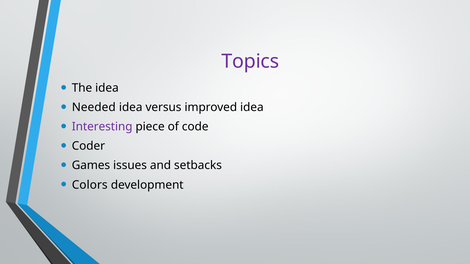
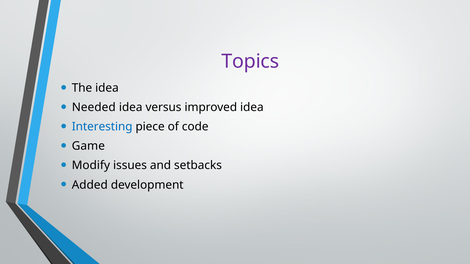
Interesting colour: purple -> blue (102, 127)
Coder: Coder -> Game (88, 146)
Games: Games -> Modify (91, 166)
Colors: Colors -> Added (90, 185)
